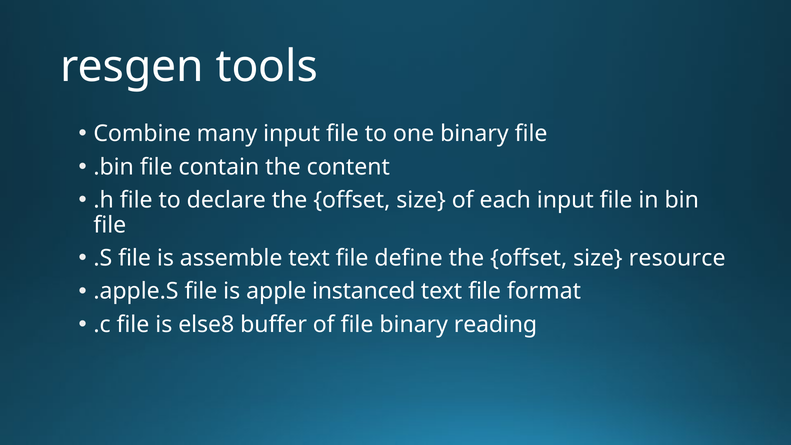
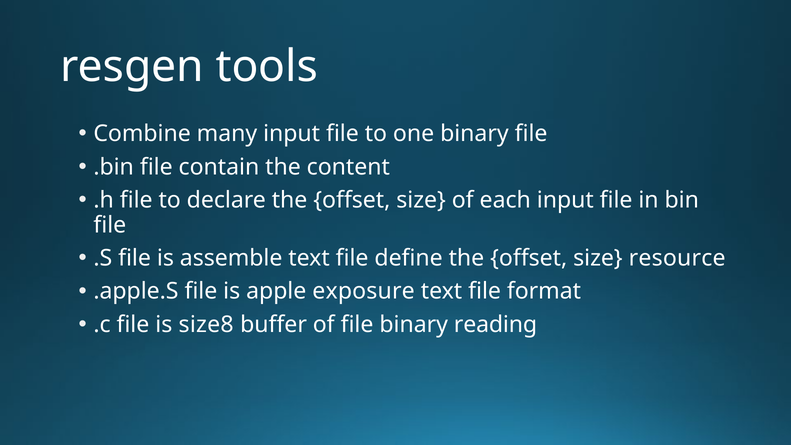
instanced: instanced -> exposure (364, 291)
else8: else8 -> size8 (206, 324)
